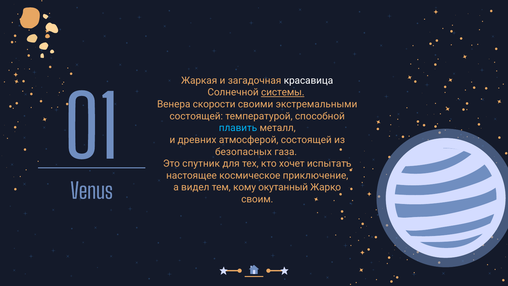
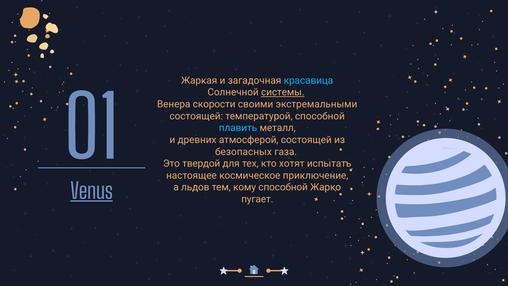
красавица colour: white -> light blue (308, 80)
спутник: спутник -> твердой (201, 163)
хочет: хочет -> хотят (292, 163)
Venus underline: none -> present (92, 191)
видел: видел -> льдов (195, 187)
кому окутанный: окутанный -> способной (283, 187)
своим: своим -> пугает (257, 199)
